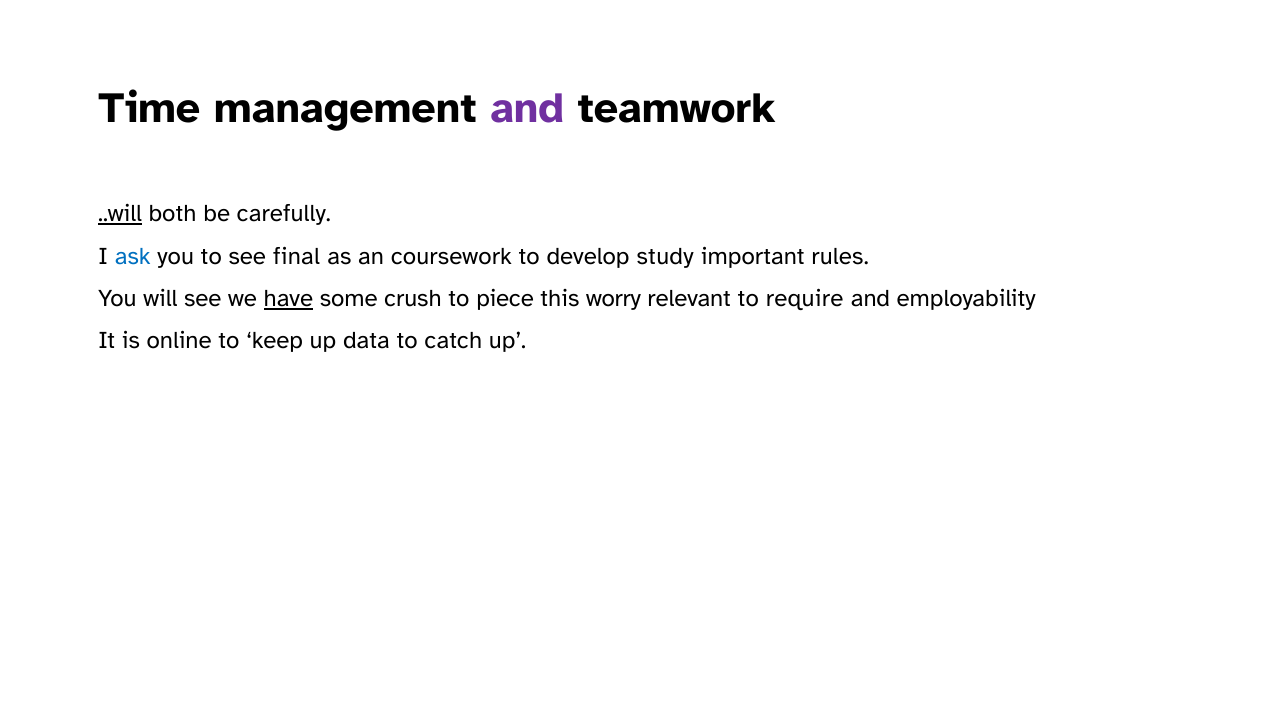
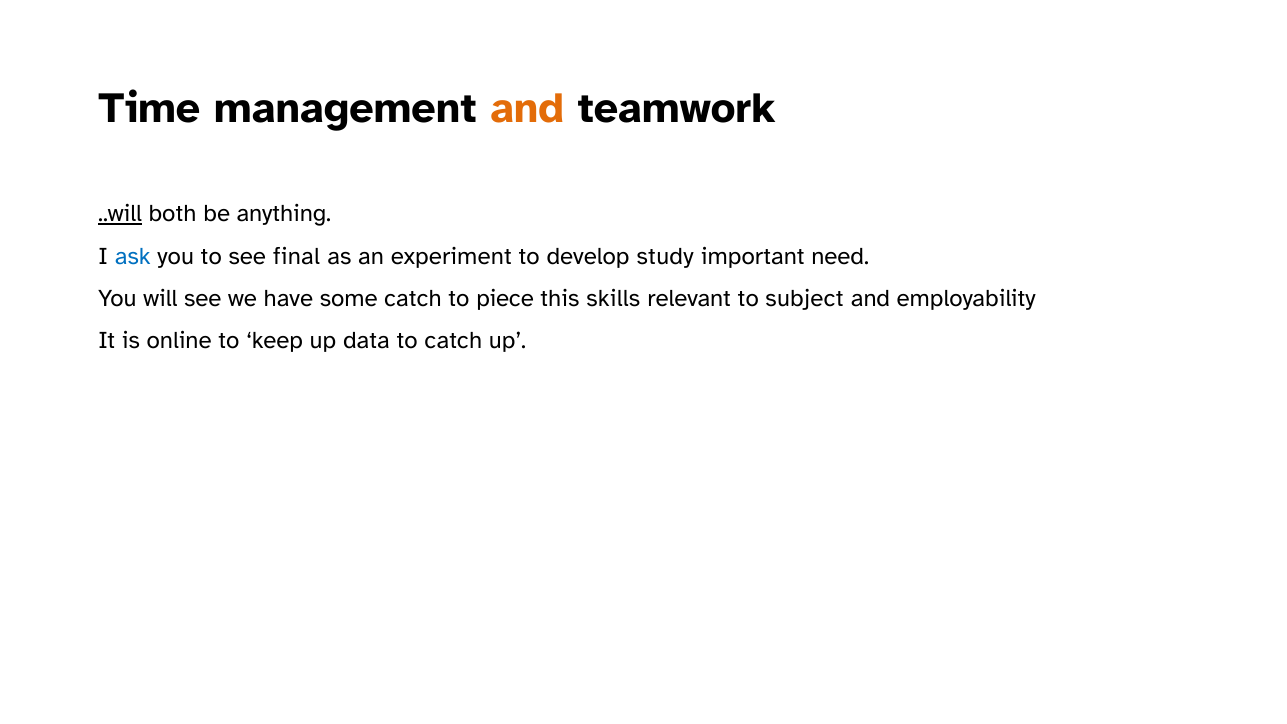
and colour: purple -> orange (527, 108)
carefully: carefully -> anything (284, 214)
coursework: coursework -> experiment (451, 256)
rules: rules -> need (840, 256)
have underline: present -> none (288, 298)
some crush: crush -> catch (413, 298)
worry: worry -> skills (613, 298)
require: require -> subject (805, 298)
